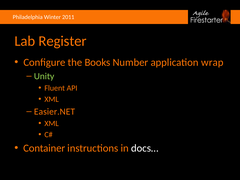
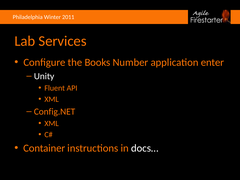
Register: Register -> Services (63, 41)
wrap: wrap -> enter (212, 62)
Unity colour: light green -> white (44, 76)
Easier.NET: Easier.NET -> Config.NET (55, 112)
